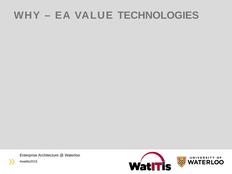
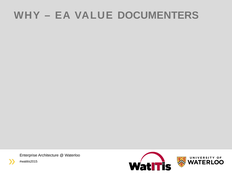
TECHNOLOGIES: TECHNOLOGIES -> DOCUMENTERS (158, 15)
